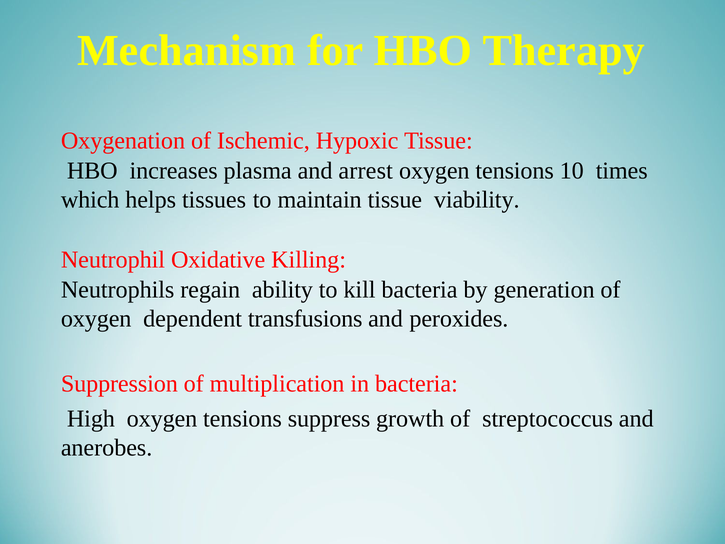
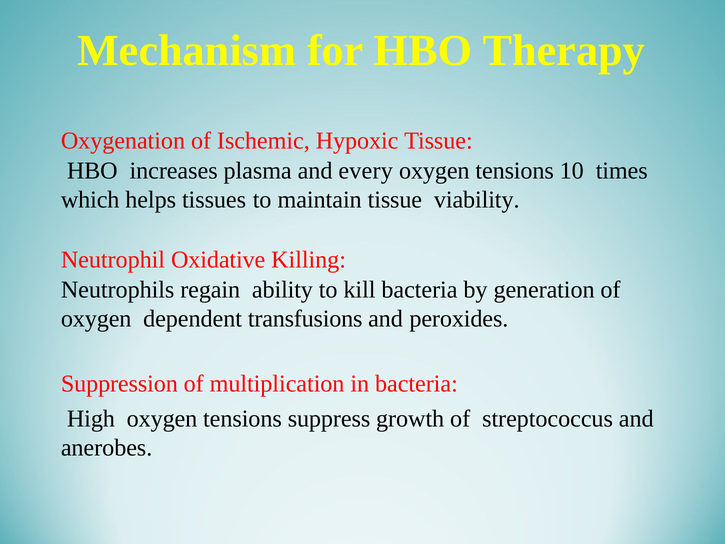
arrest: arrest -> every (366, 171)
